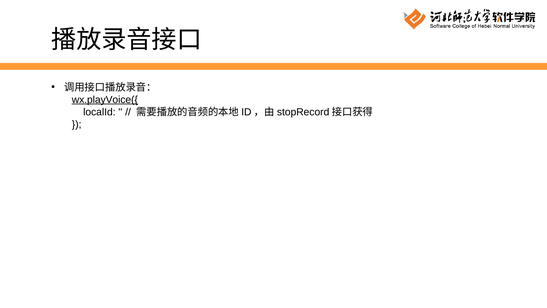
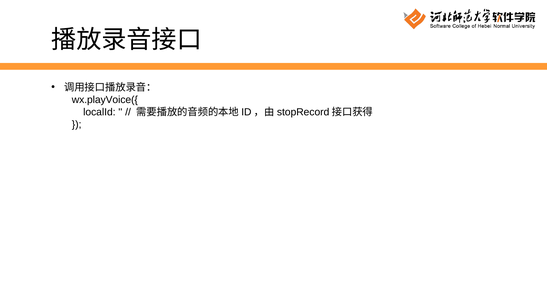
wx.playVoice({ underline: present -> none (105, 100)
